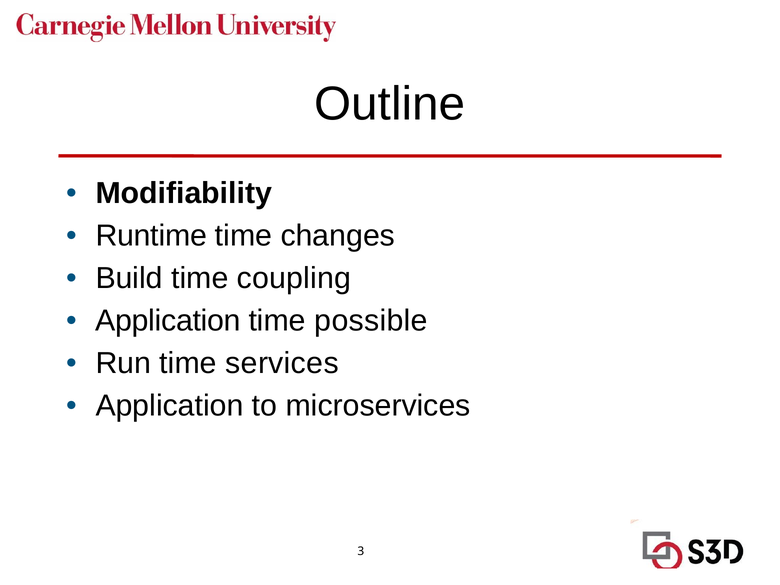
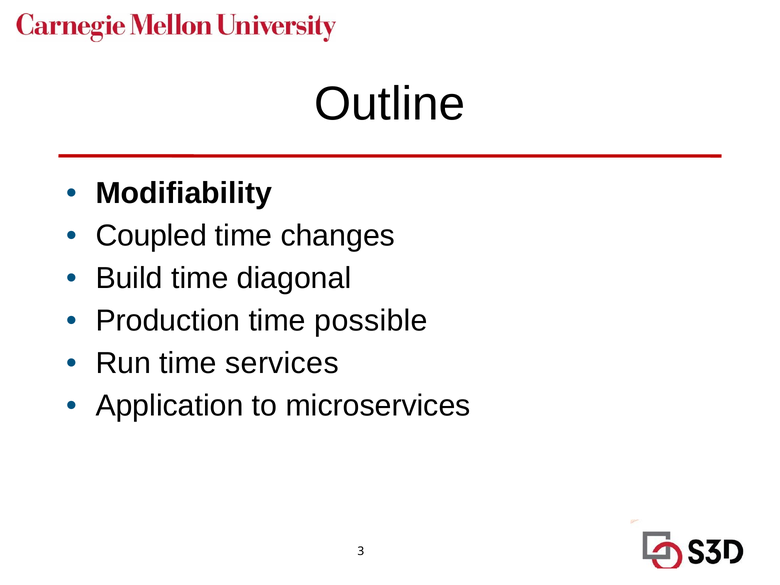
Runtime: Runtime -> Coupled (151, 236)
coupling: coupling -> diagonal (294, 278)
Application: Application -> Production (168, 321)
